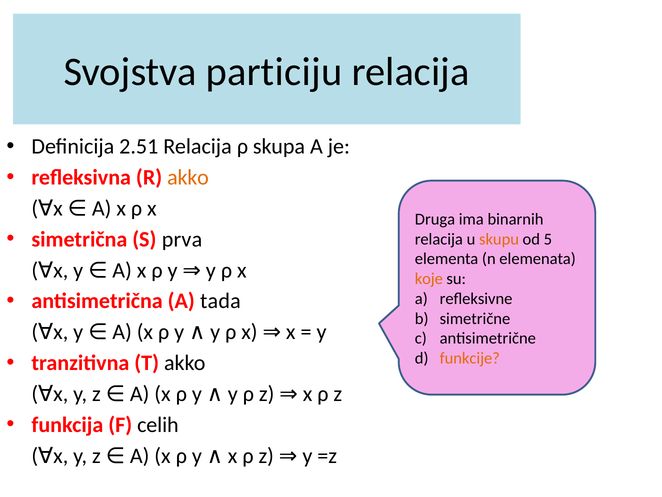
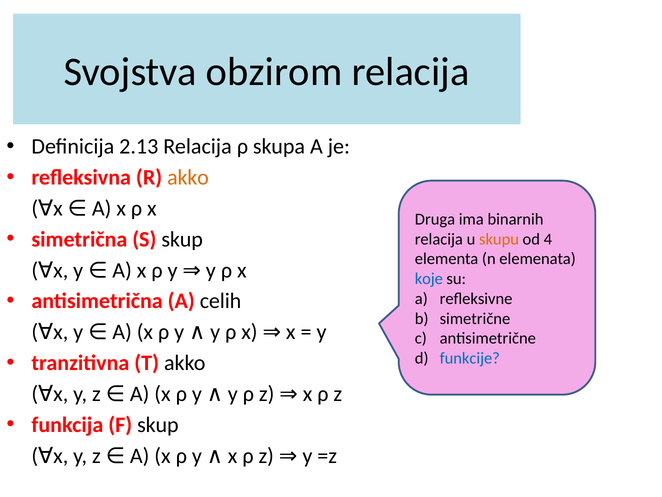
particiju: particiju -> obzirom (274, 72)
2.51: 2.51 -> 2.13 (139, 146)
S prva: prva -> skup (182, 239)
5: 5 -> 4 (548, 239)
koje colour: orange -> blue (429, 279)
tada: tada -> celih (221, 301)
funkcije colour: orange -> blue (470, 358)
F celih: celih -> skup (158, 424)
